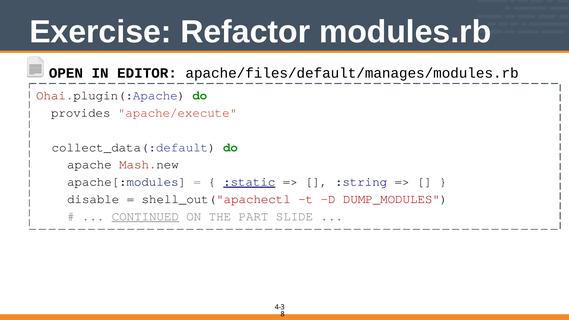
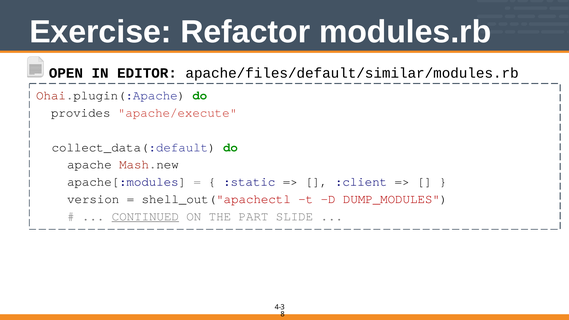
apache/files/default/manages/modules.rb: apache/files/default/manages/modules.rb -> apache/files/default/similar/modules.rb (352, 73)
:static underline: present -> none (249, 182)
:string: :string -> :client (361, 182)
disable: disable -> version (93, 199)
